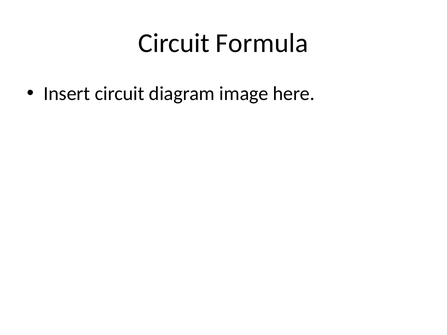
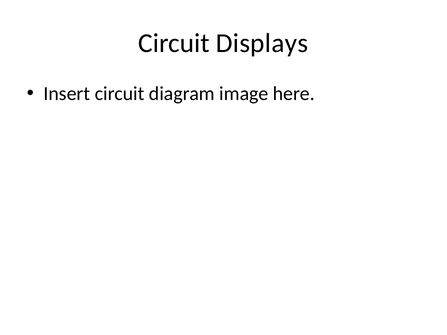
Formula: Formula -> Displays (262, 43)
